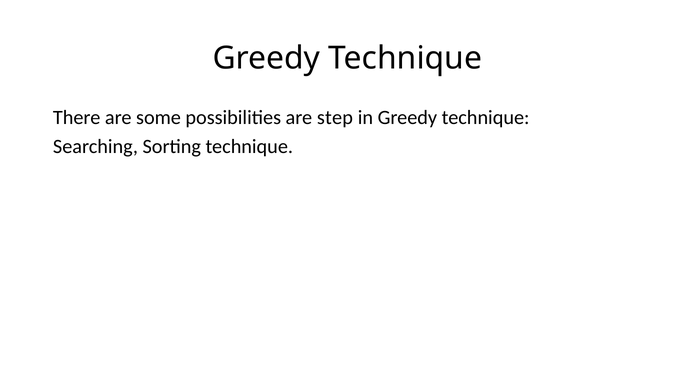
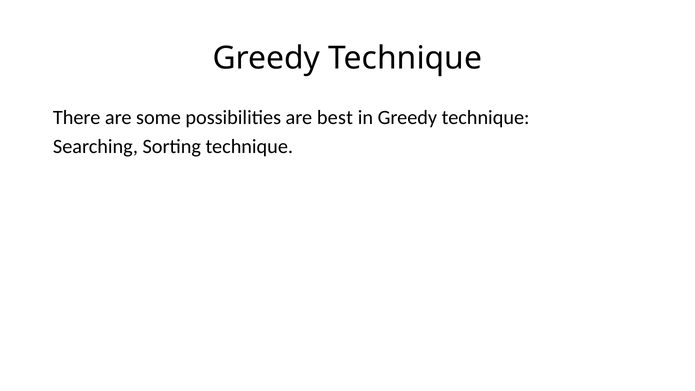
step: step -> best (335, 118)
